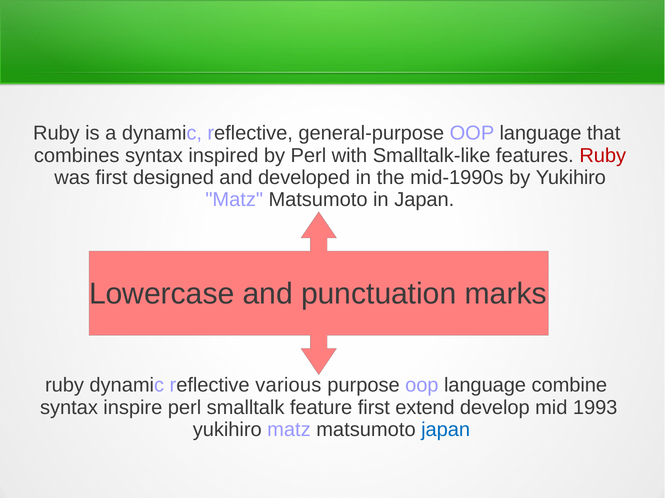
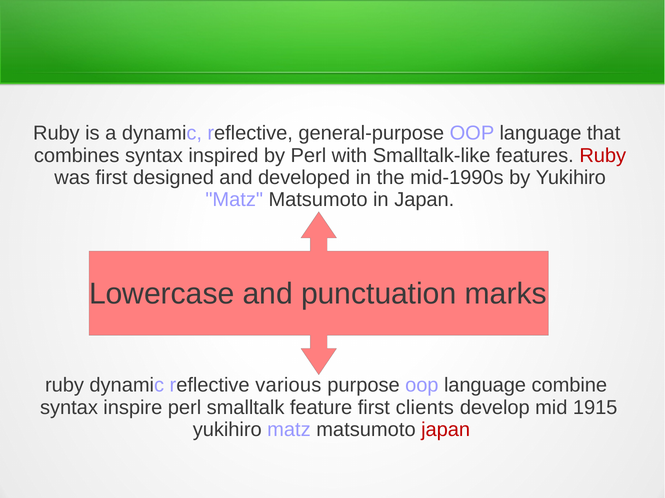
extend: extend -> clients (425, 408)
1993: 1993 -> 1915 (595, 408)
japan colour: blue -> red (446, 430)
